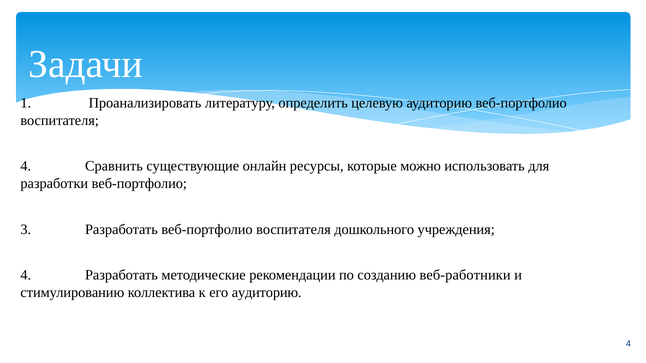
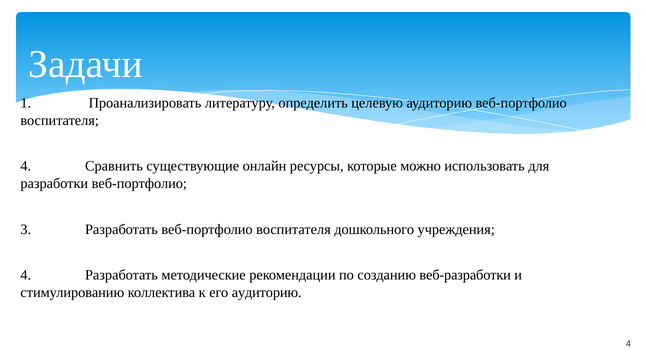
веб-работники: веб-работники -> веб-разработки (465, 275)
